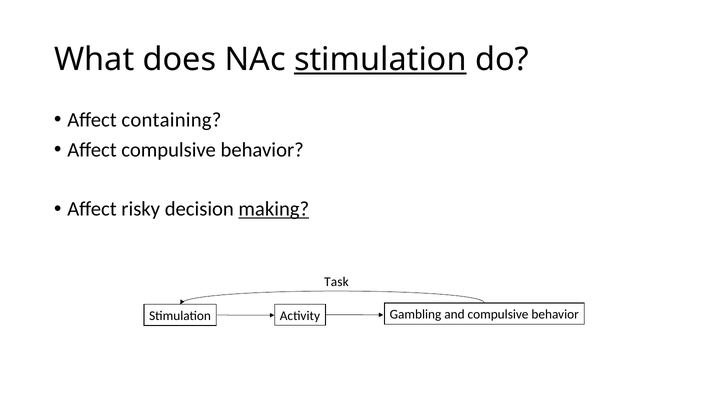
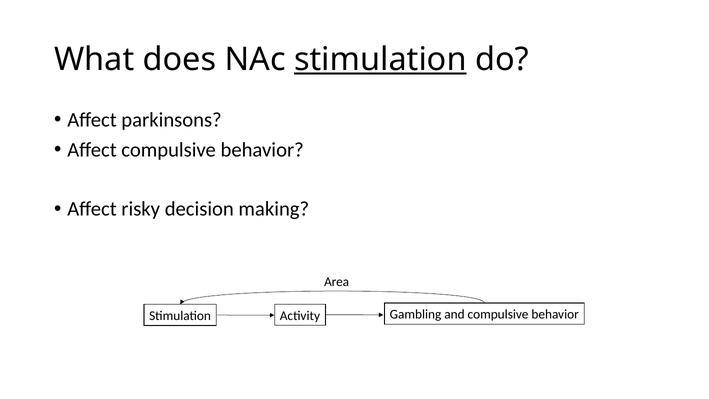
containing: containing -> parkinsons (172, 120)
making underline: present -> none (274, 209)
Task: Task -> Area (337, 282)
